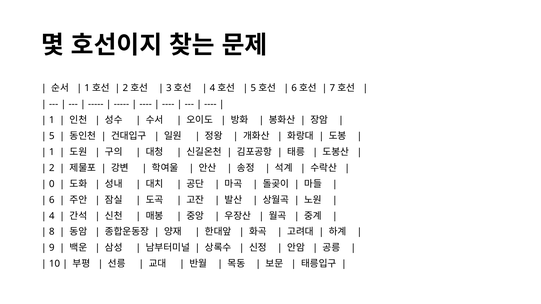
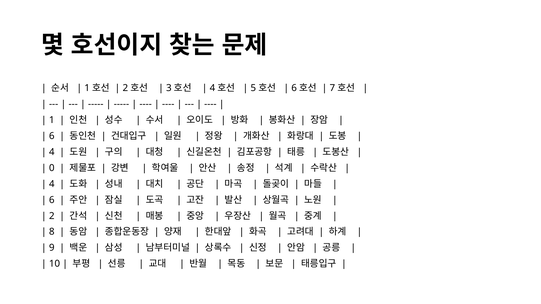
5: 5 -> 6 (52, 136)
1: 1 -> 4 (52, 152)
2: 2 -> 0 (52, 168)
0: 0 -> 4 (52, 184)
4: 4 -> 2 (52, 216)
